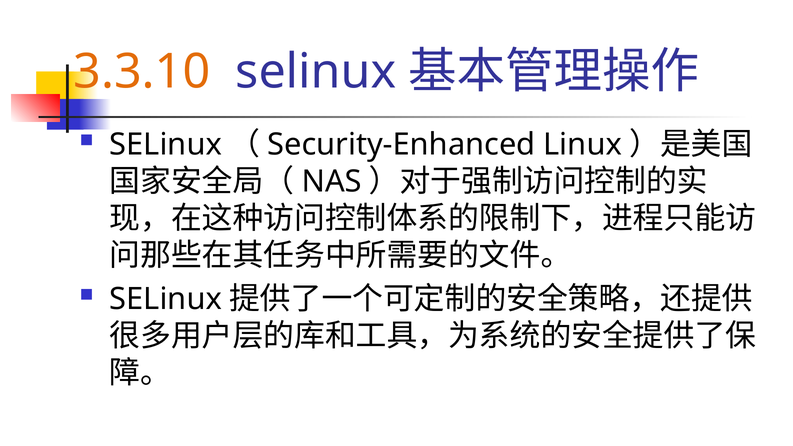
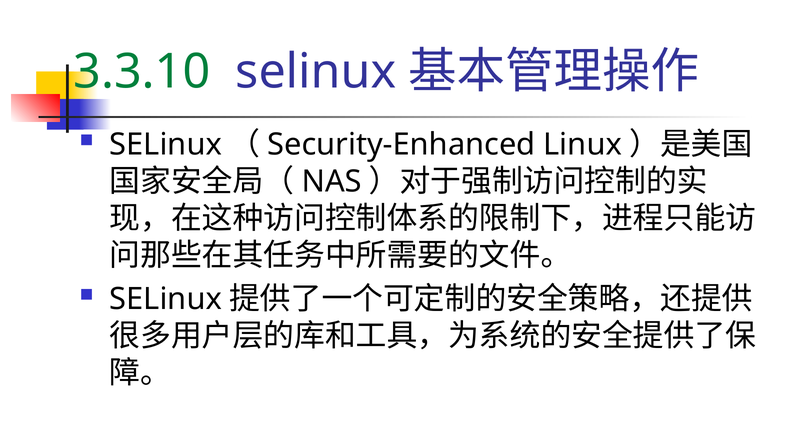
3.3.10 colour: orange -> green (142, 72)
